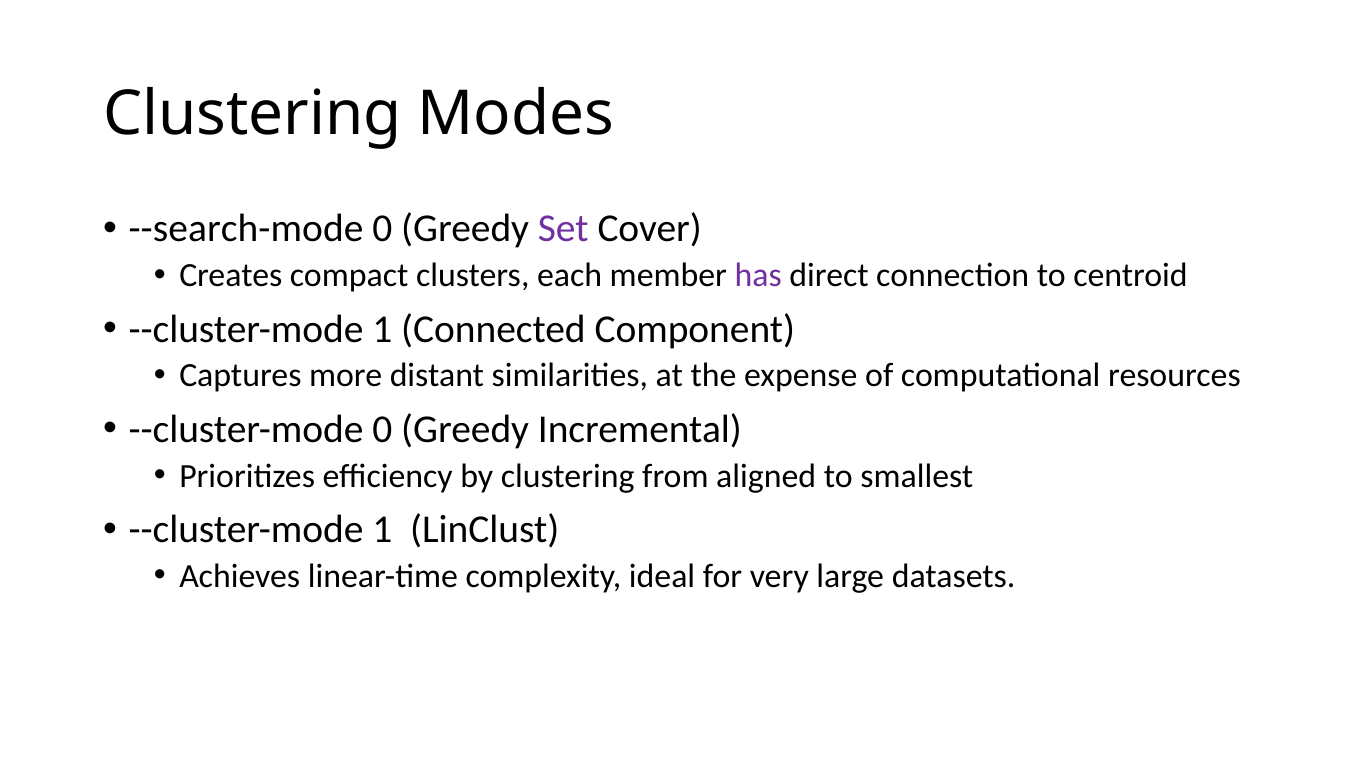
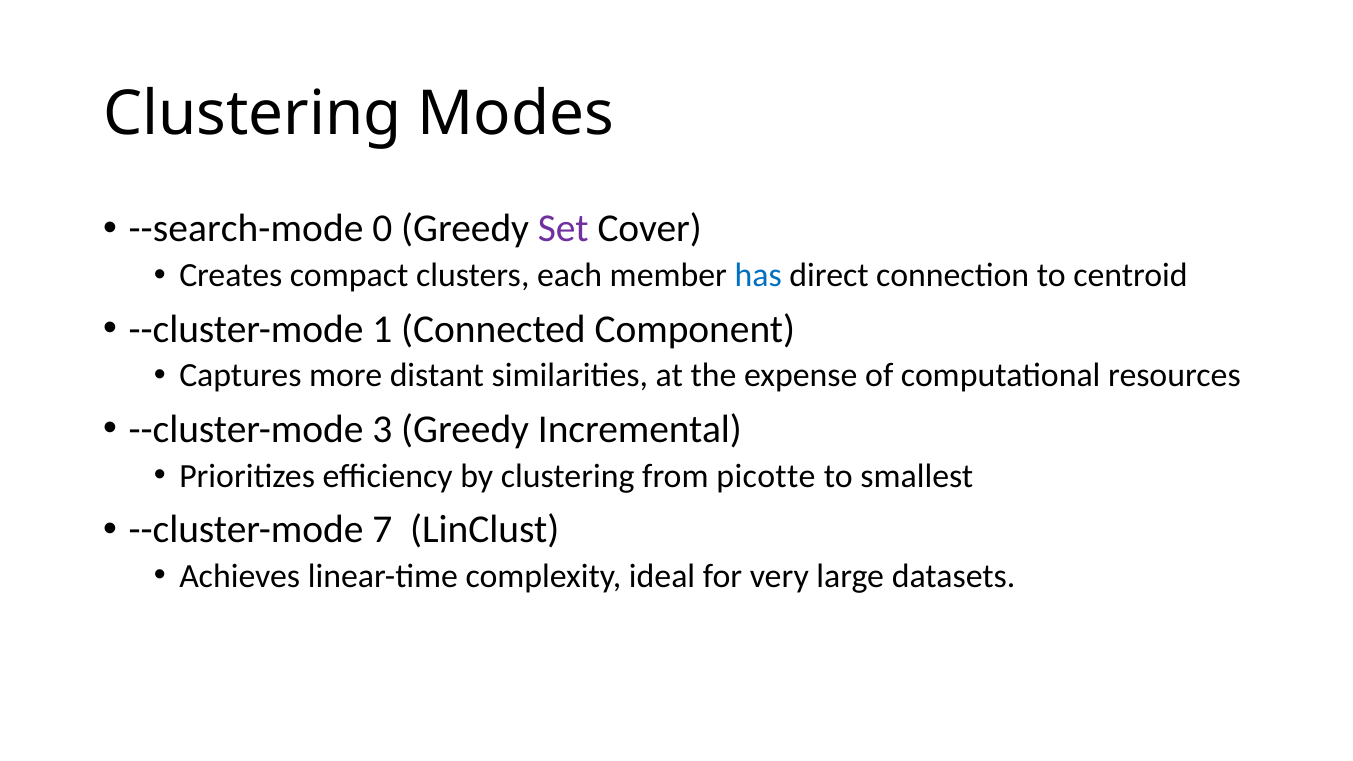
has colour: purple -> blue (758, 275)
--cluster-mode 0: 0 -> 3 (382, 429)
aligned: aligned -> picotte (766, 476)
1: 1 -> 7 (382, 530)
